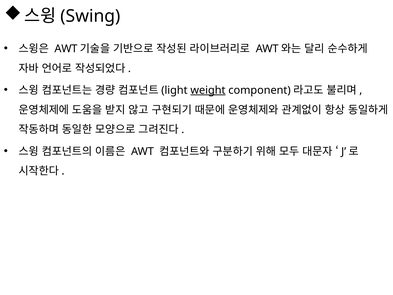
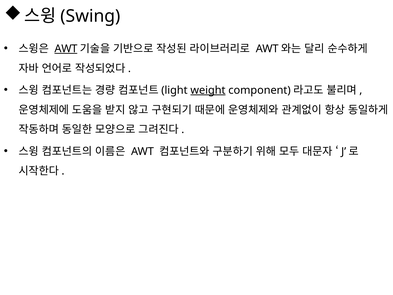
AWT underline: none -> present (66, 49)
